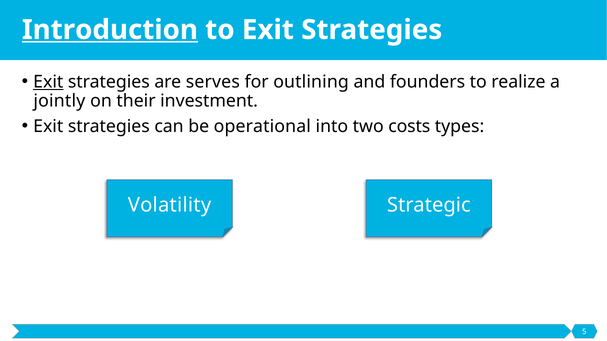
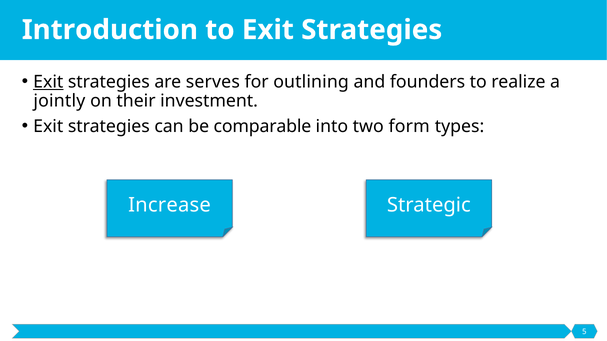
Introduction underline: present -> none (110, 30)
operational: operational -> comparable (262, 126)
costs: costs -> form (409, 126)
Volatility: Volatility -> Increase (170, 205)
